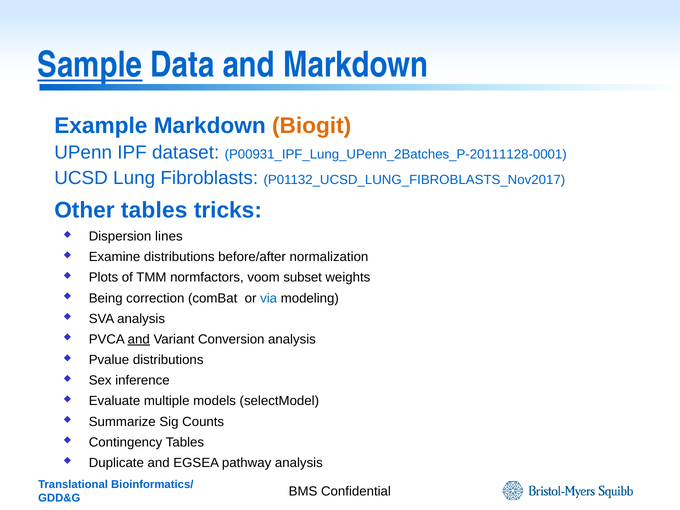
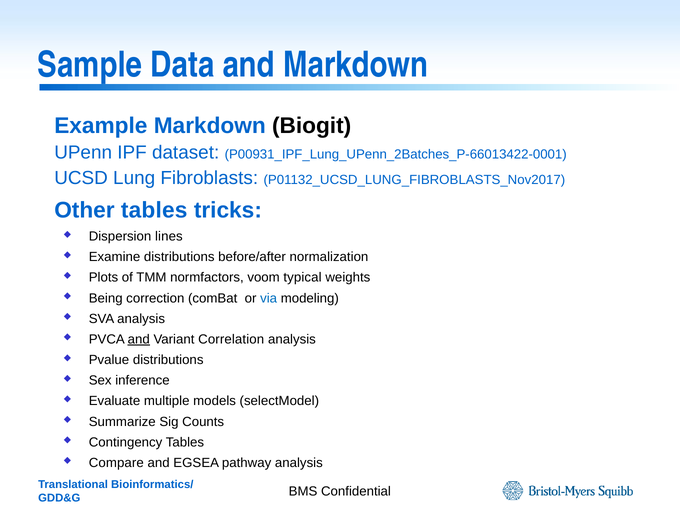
Sample underline: present -> none (90, 65)
Biogit colour: orange -> black (312, 126)
P00931_IPF_Lung_UPenn_2Batches_P-20111128-0001: P00931_IPF_Lung_UPenn_2Batches_P-20111128-0001 -> P00931_IPF_Lung_UPenn_2Batches_P-66013422-0001 (396, 155)
subset: subset -> typical (303, 278)
Conversion: Conversion -> Correlation (231, 339)
Duplicate: Duplicate -> Compare (116, 463)
